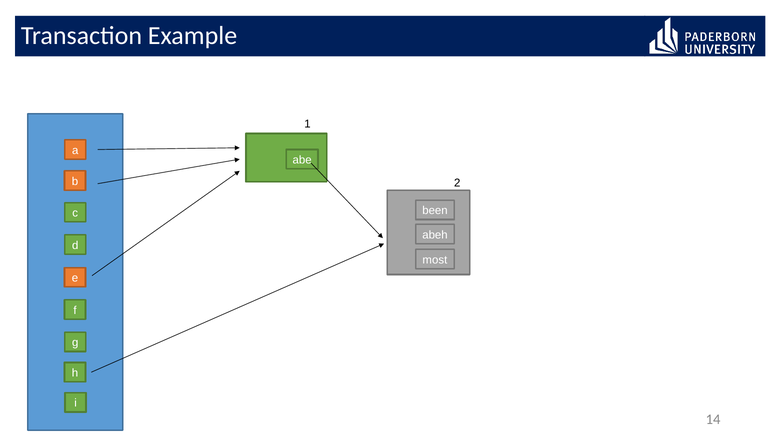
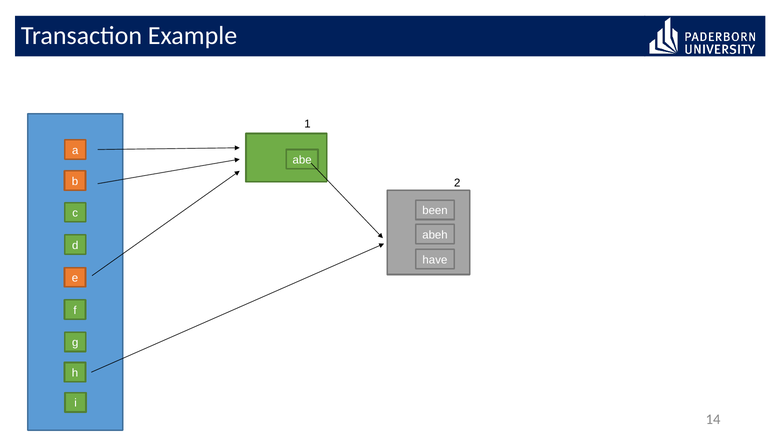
most: most -> have (435, 260)
